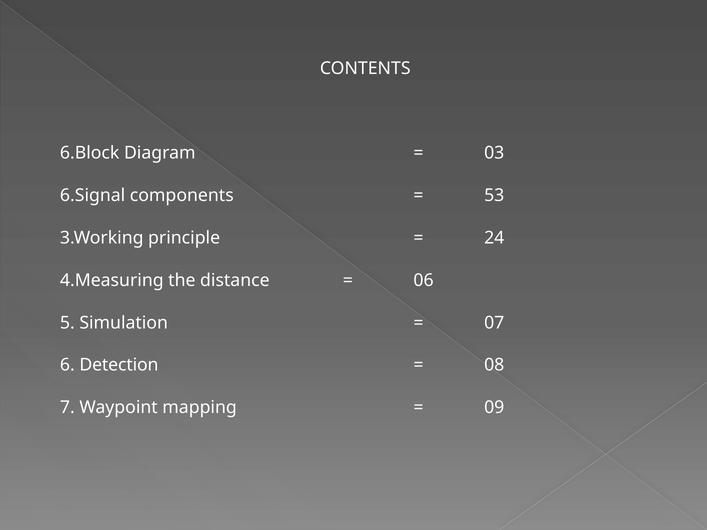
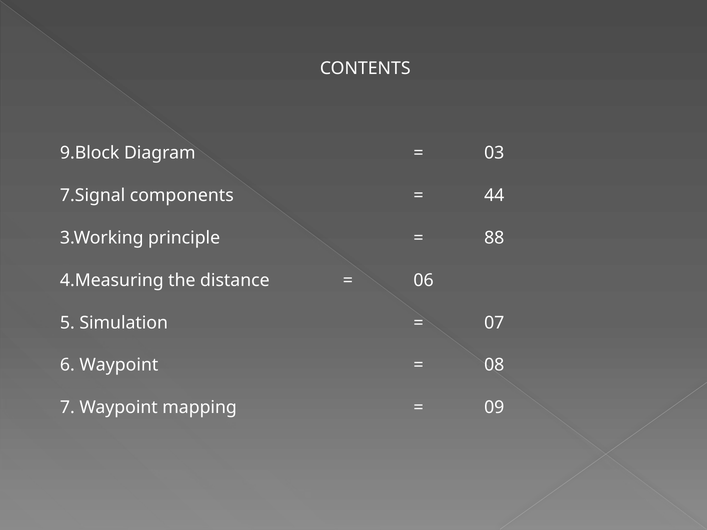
6.Block: 6.Block -> 9.Block (90, 153)
6.Signal: 6.Signal -> 7.Signal (93, 196)
53: 53 -> 44 (494, 196)
24: 24 -> 88 (494, 238)
6 Detection: Detection -> Waypoint (119, 365)
